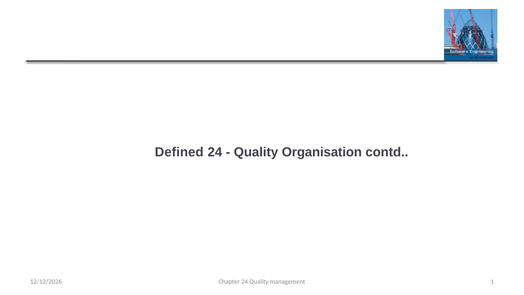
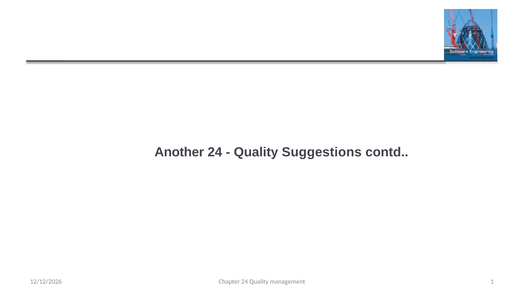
Defined: Defined -> Another (179, 152)
Organisation: Organisation -> Suggestions (322, 152)
